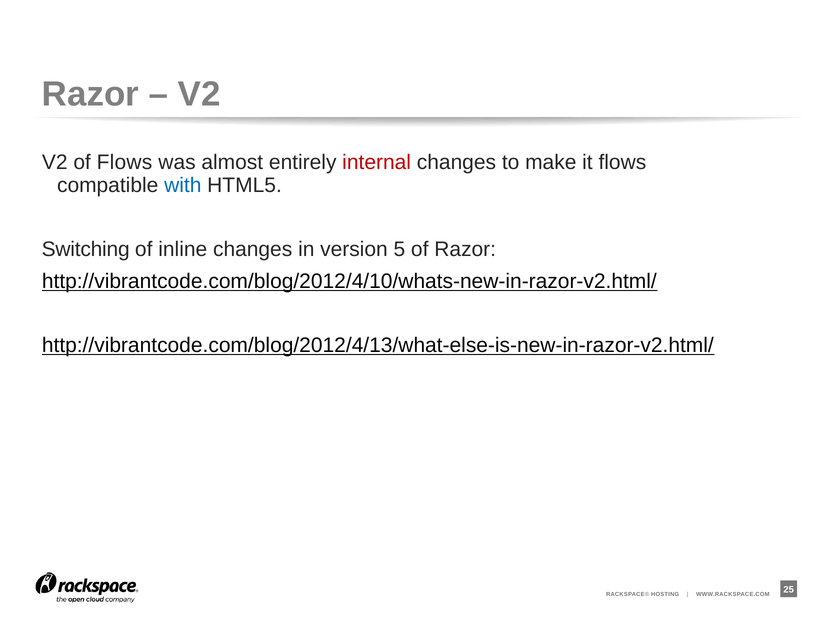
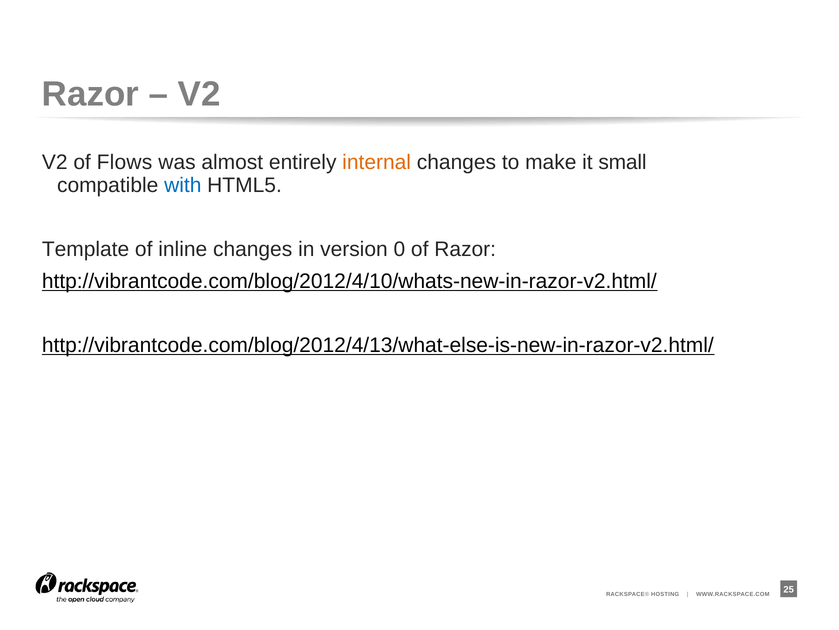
internal colour: red -> orange (377, 162)
it flows: flows -> small (623, 162)
Switching: Switching -> Template (86, 249)
5: 5 -> 0 (399, 249)
